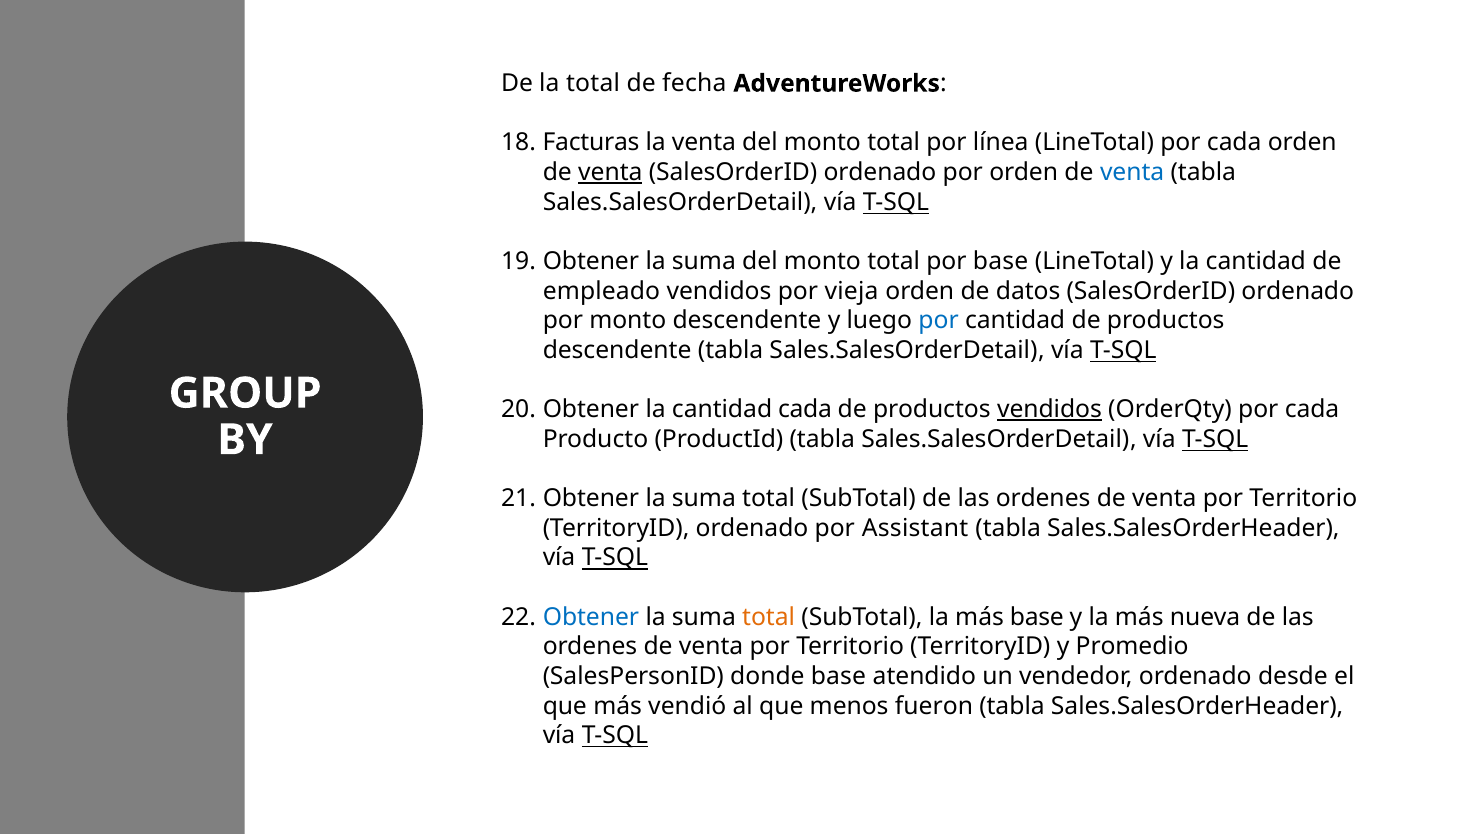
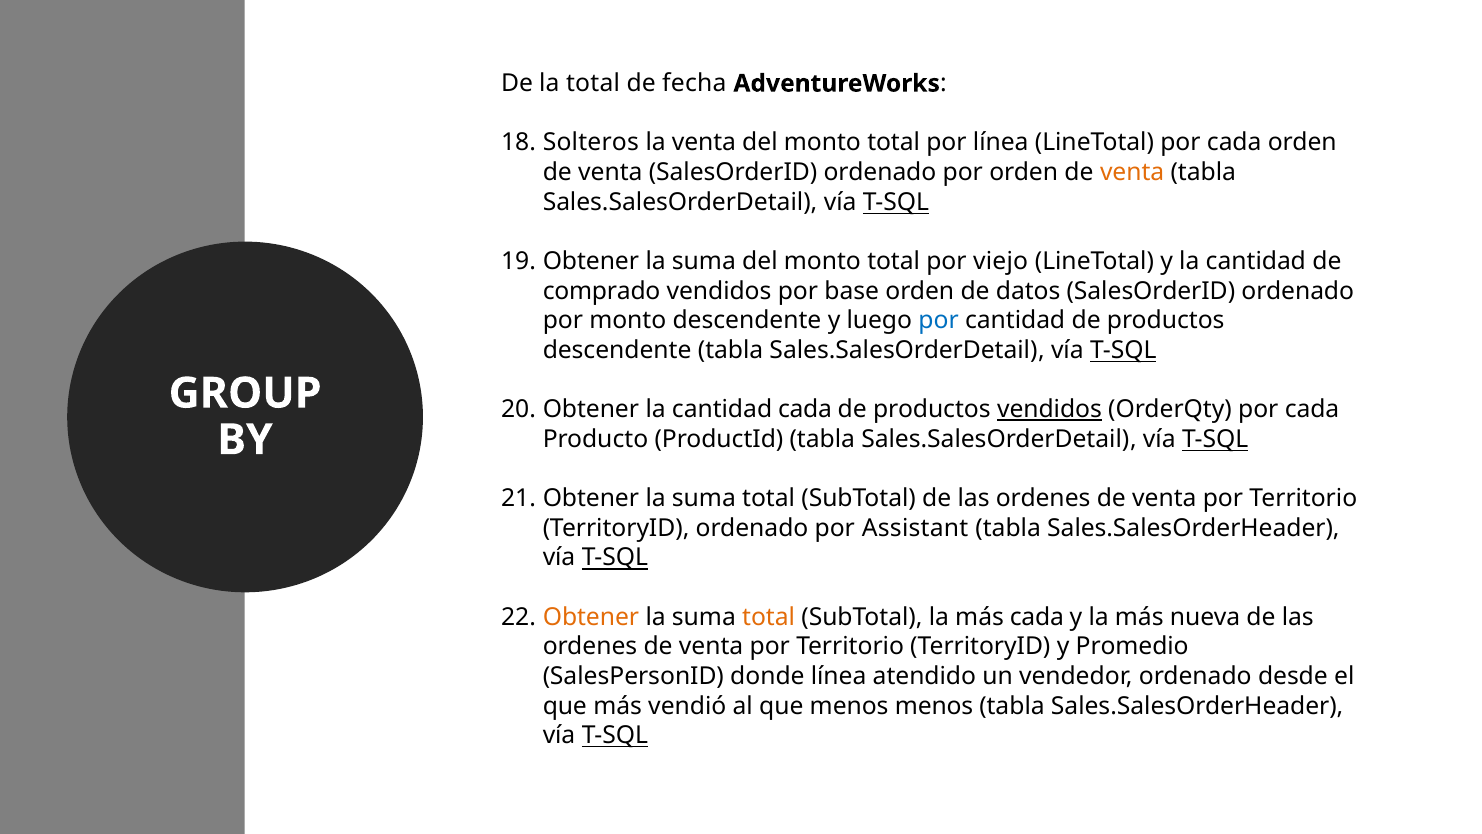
Facturas: Facturas -> Solteros (591, 143)
venta underline: present -> none (610, 172)
venta colour: blue -> orange (1132, 172)
por base: base -> viejo (1001, 261)
empleado: empleado -> comprado (602, 291)
vieja: vieja -> base (852, 291)
Obtener colour: blue -> orange (591, 617)
más base: base -> cada (1037, 617)
donde base: base -> línea (839, 676)
menos fueron: fueron -> menos (934, 706)
